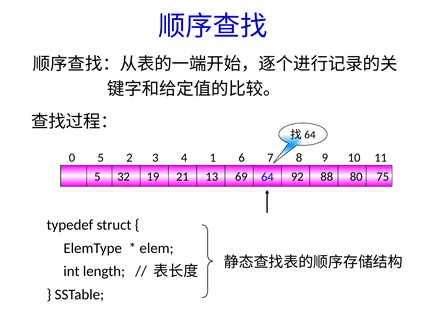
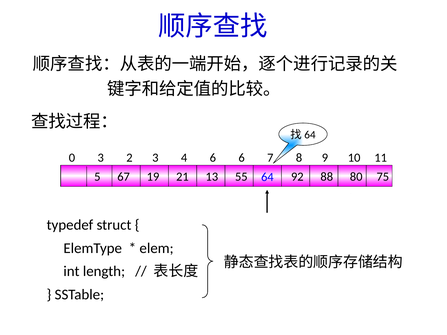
0 5: 5 -> 3 (101, 158)
4 1: 1 -> 6 (213, 158)
32: 32 -> 67 (124, 177)
69: 69 -> 55 (241, 177)
